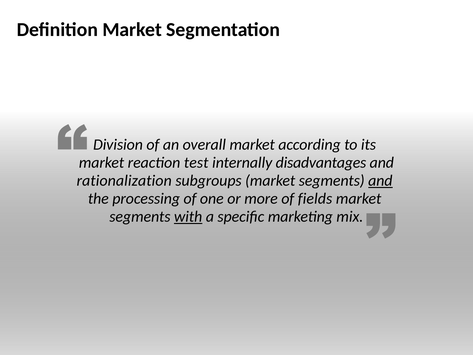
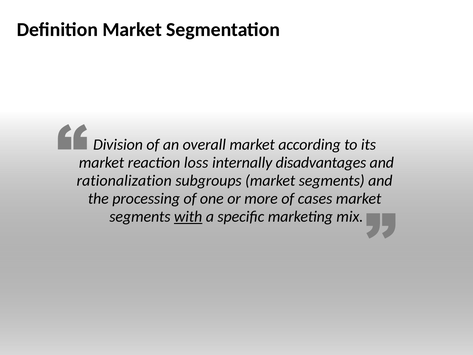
test: test -> loss (196, 163)
and underline: present -> none (380, 181)
fields: fields -> cases (315, 199)
